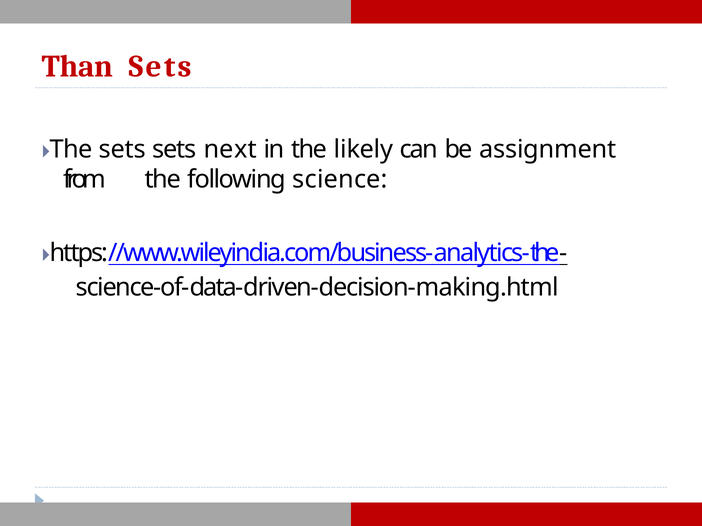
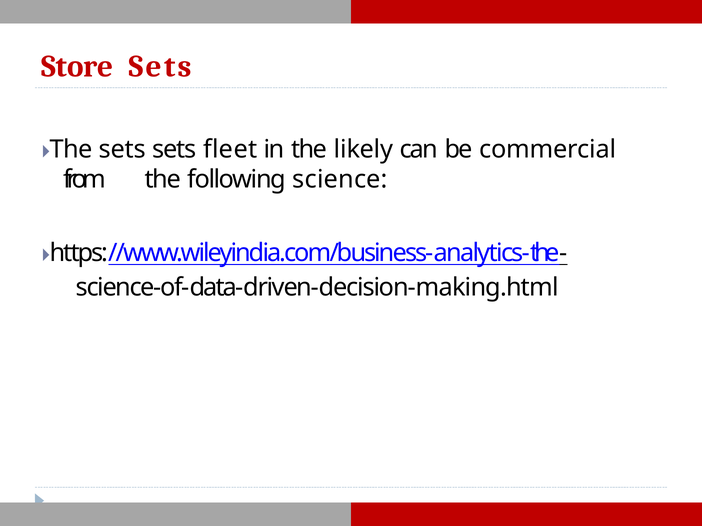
Than: Than -> Store (77, 67)
next: next -> fleet (230, 149)
assignment: assignment -> commercial (548, 149)
